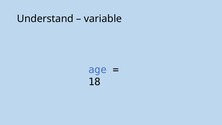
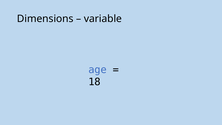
Understand: Understand -> Dimensions (45, 19)
